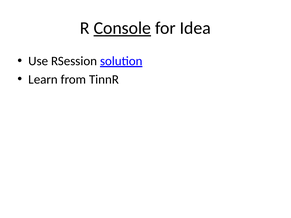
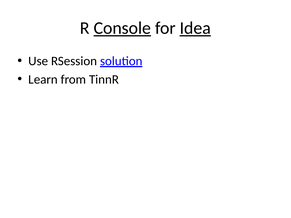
Idea underline: none -> present (195, 28)
